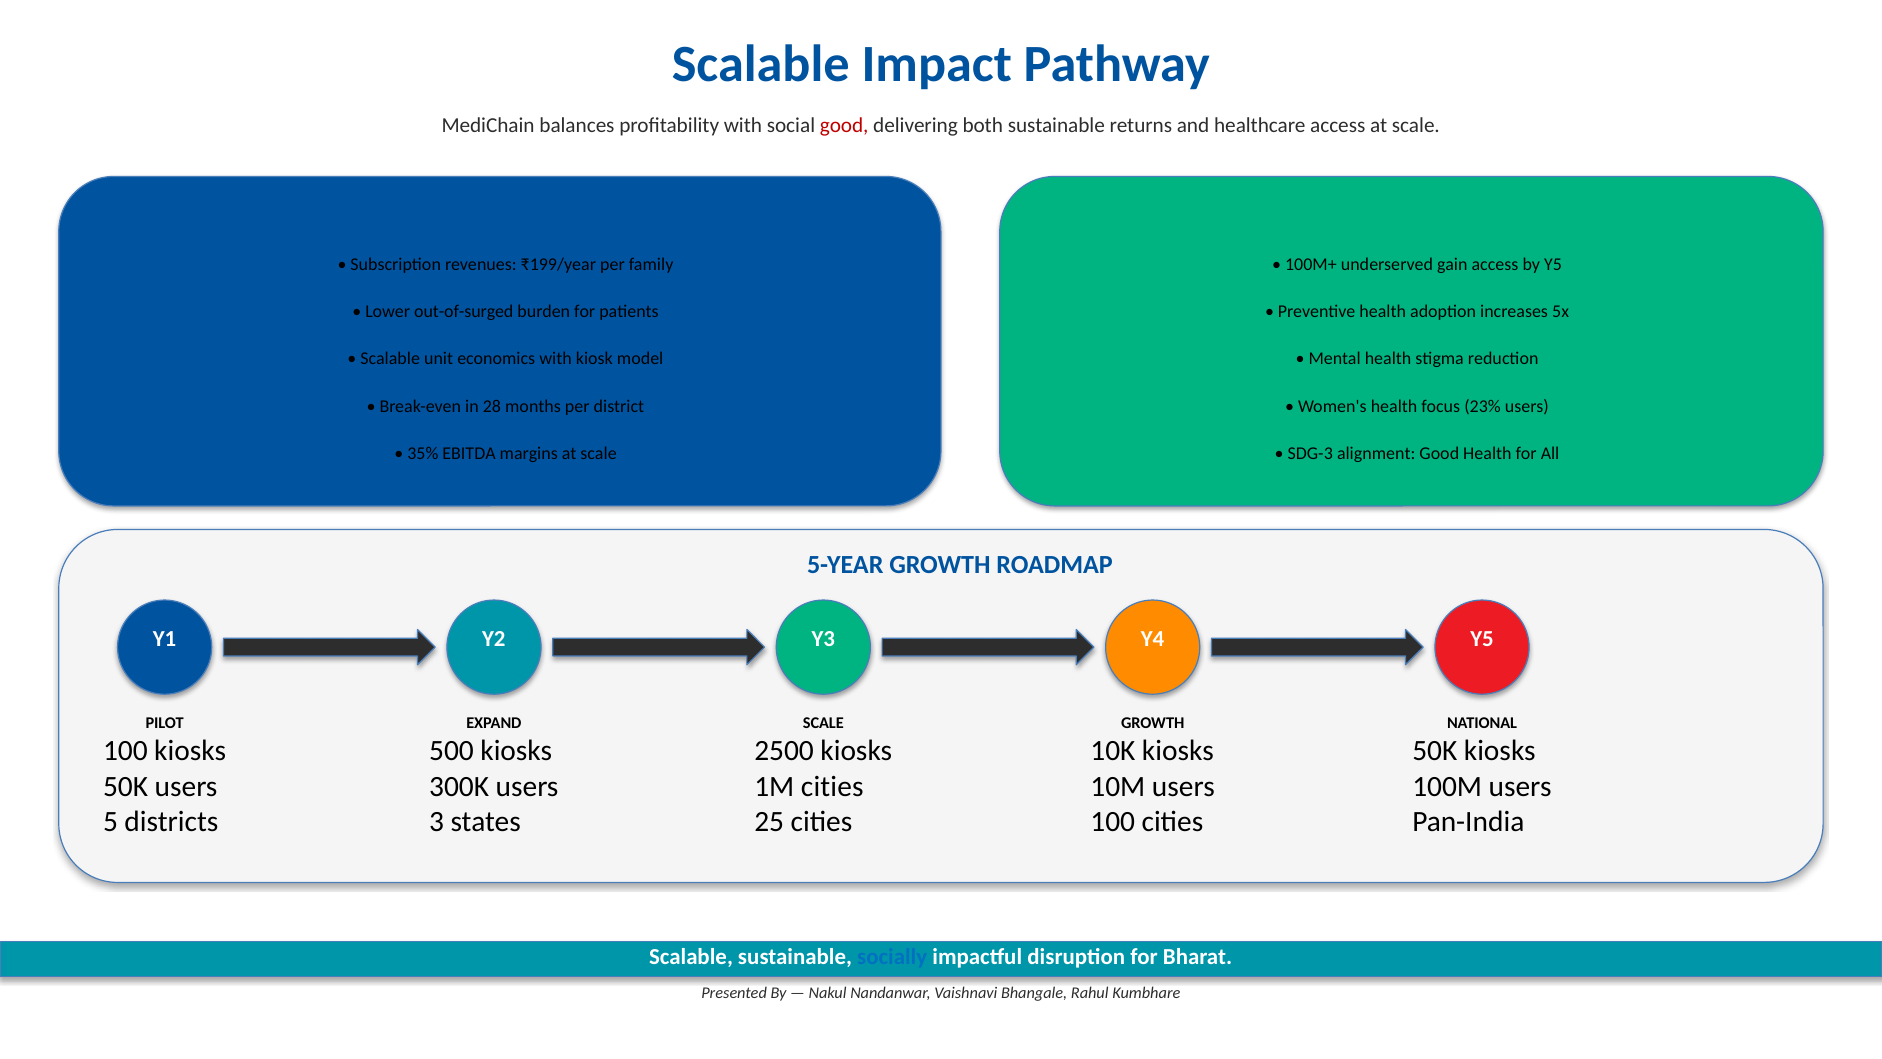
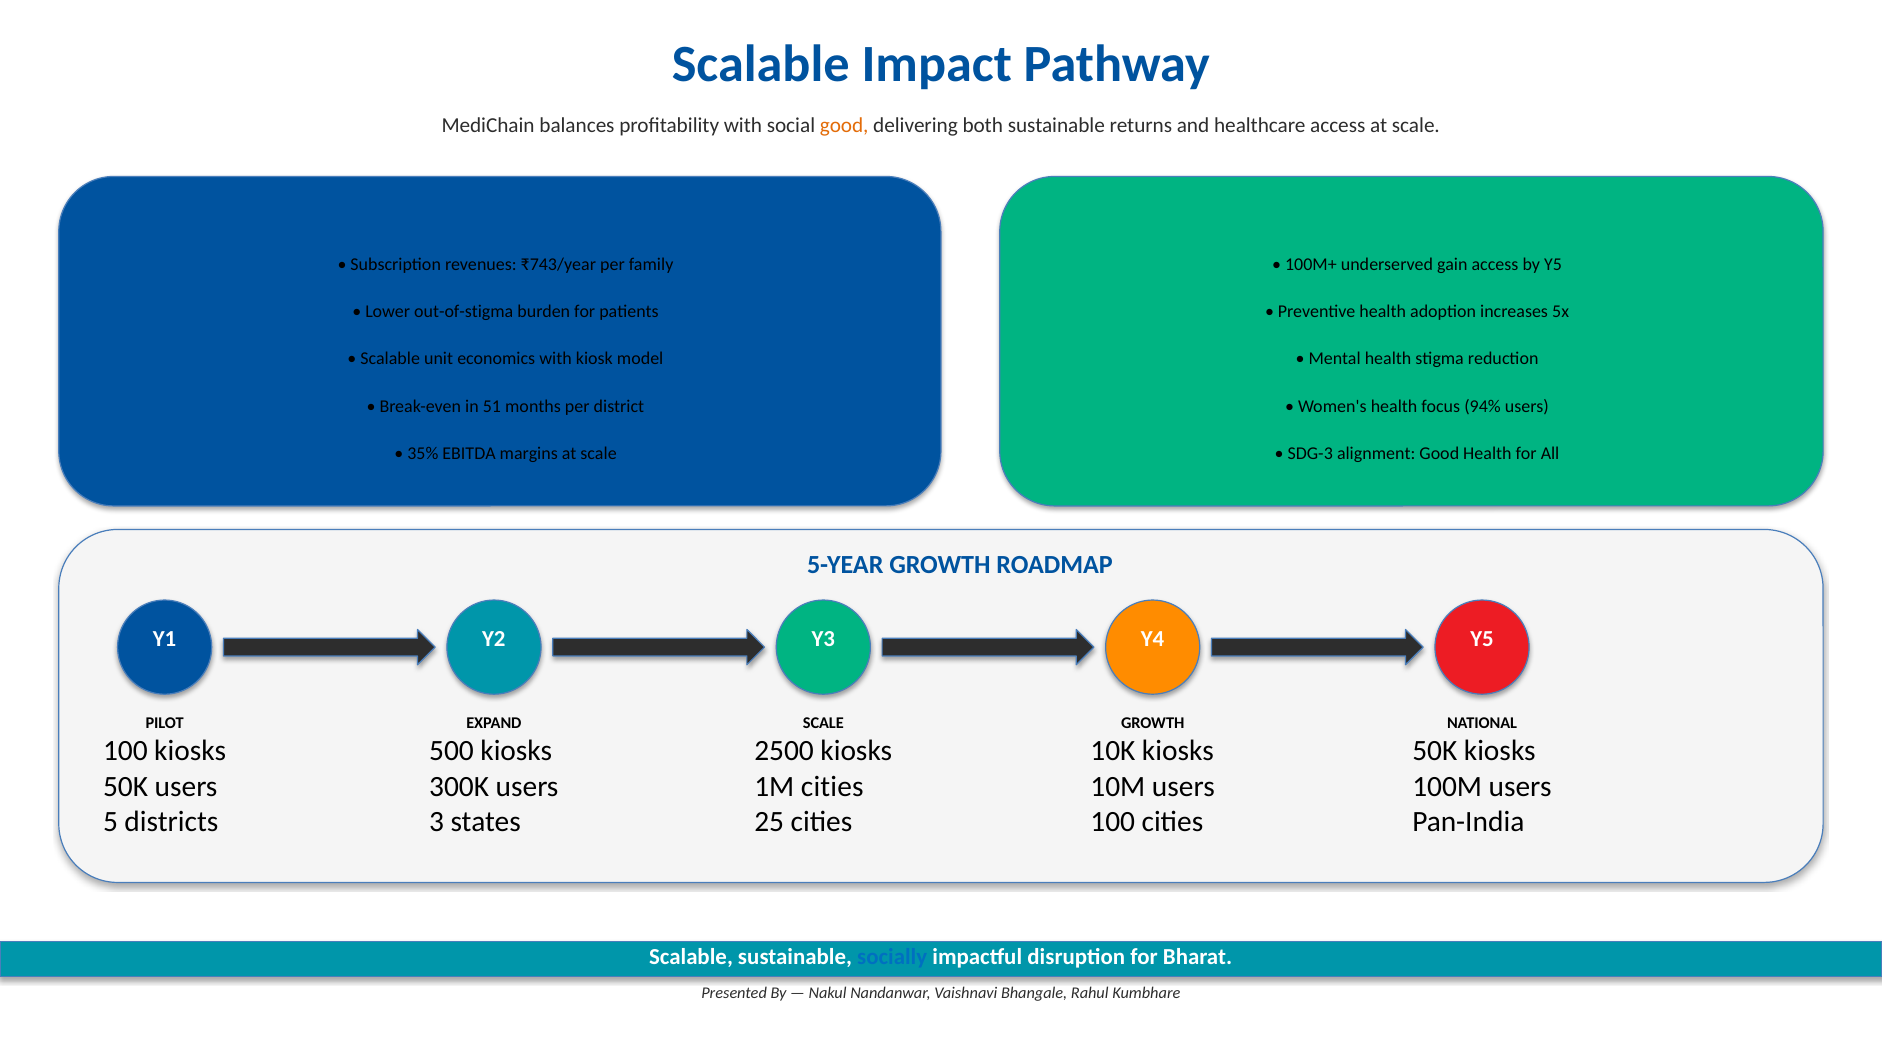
good colour: red -> orange (844, 126)
₹199/year: ₹199/year -> ₹743/year (558, 265)
out-of-surged: out-of-surged -> out-of-stigma (464, 312)
28: 28 -> 51 (492, 406)
23%: 23% -> 94% (1483, 406)
